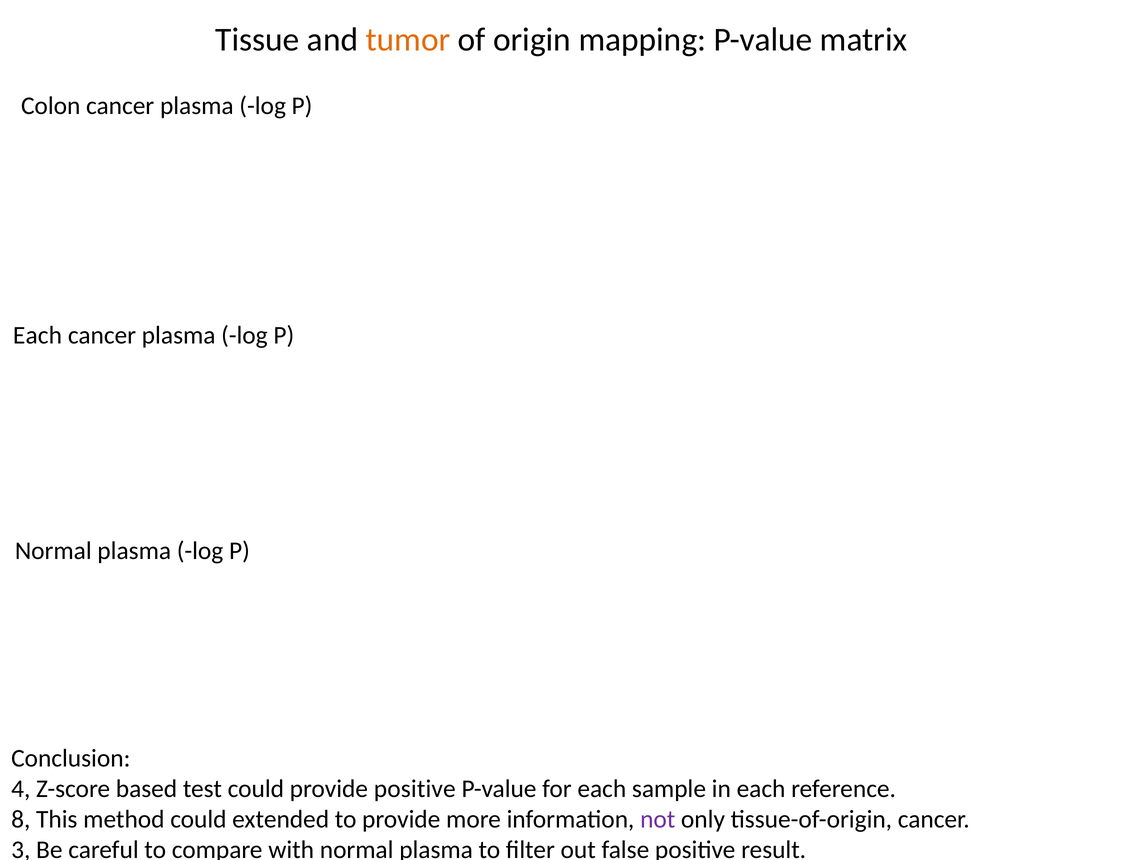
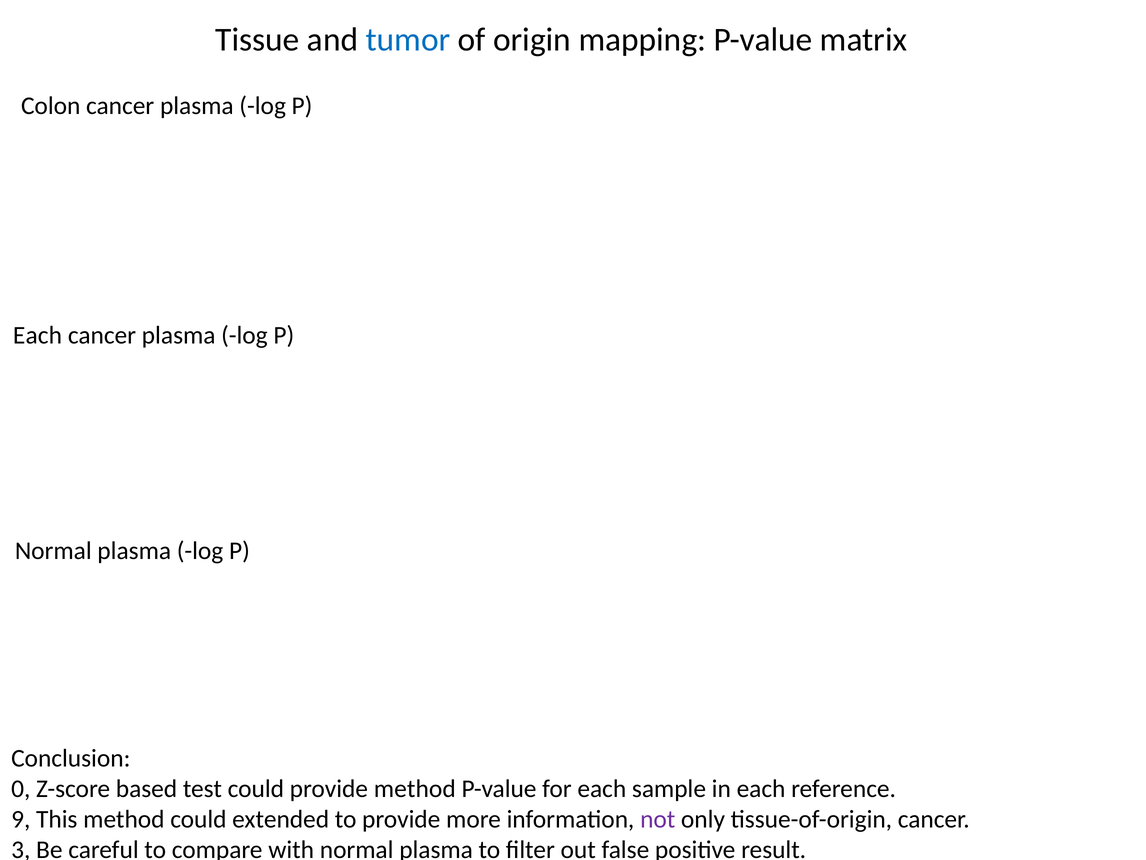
tumor colour: orange -> blue (408, 40)
4: 4 -> 0 (21, 788)
provide positive: positive -> method (415, 788)
8: 8 -> 9 (21, 819)
